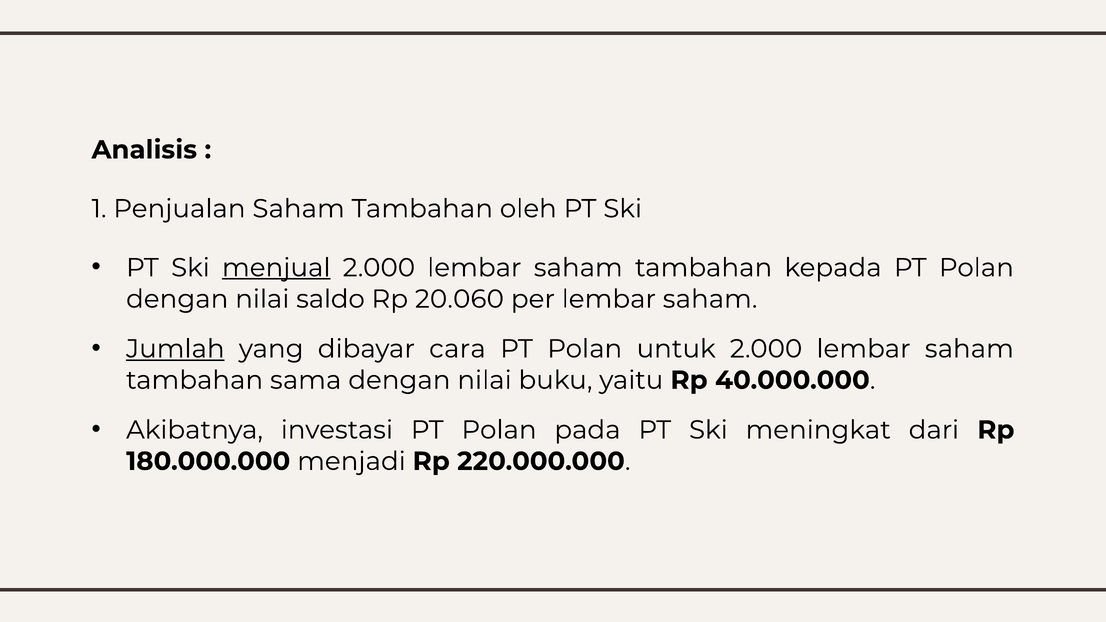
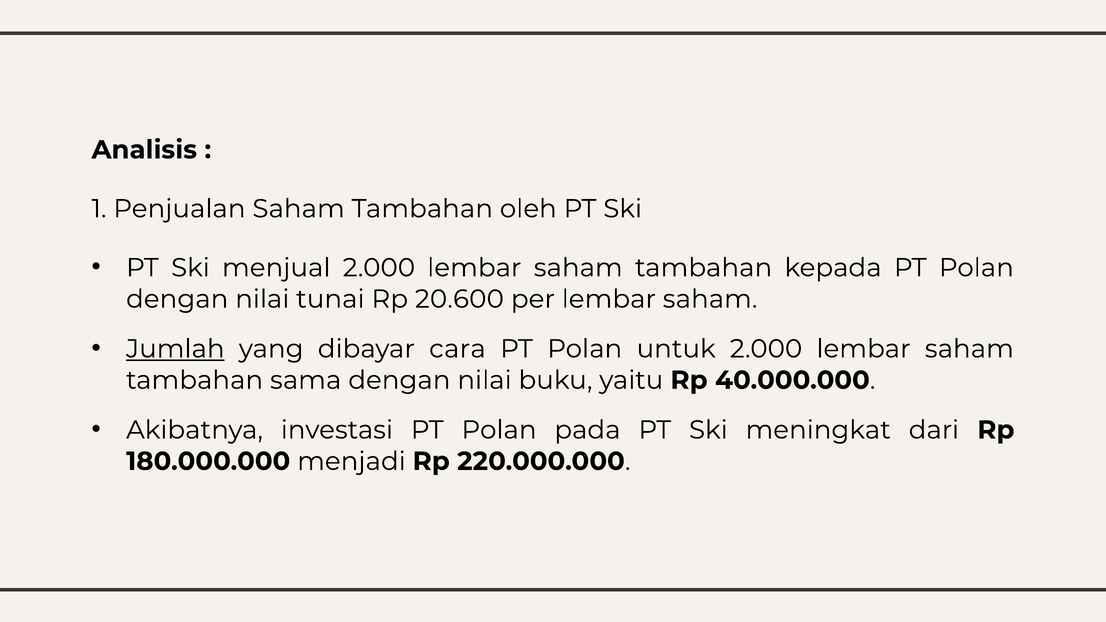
menjual underline: present -> none (276, 268)
saldo: saldo -> tunai (330, 299)
20.060: 20.060 -> 20.600 (459, 299)
